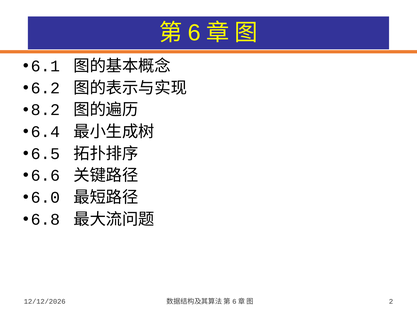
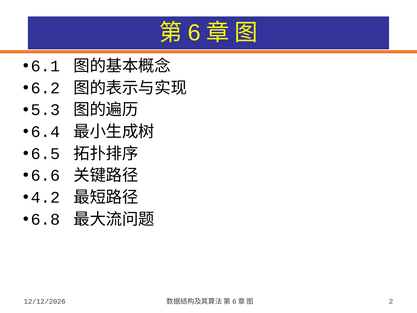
8.2: 8.2 -> 5.3 (45, 110)
6.0: 6.0 -> 4.2 (45, 197)
